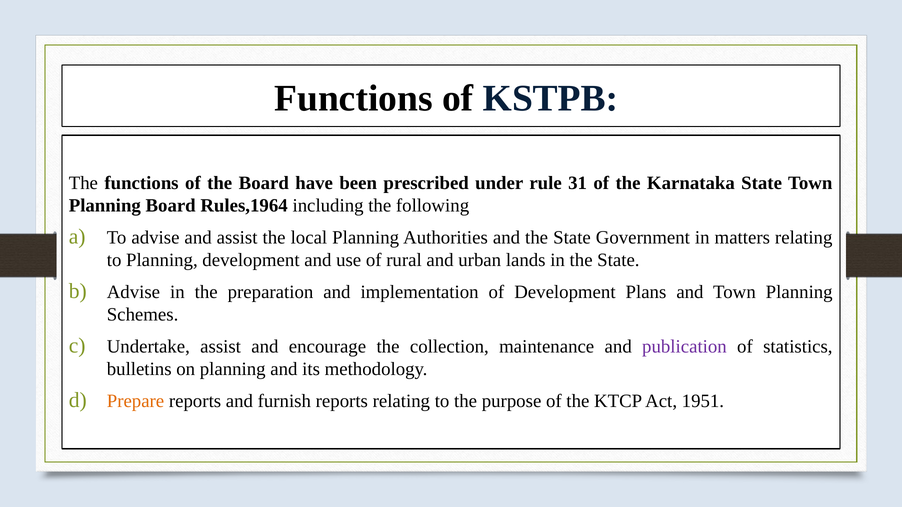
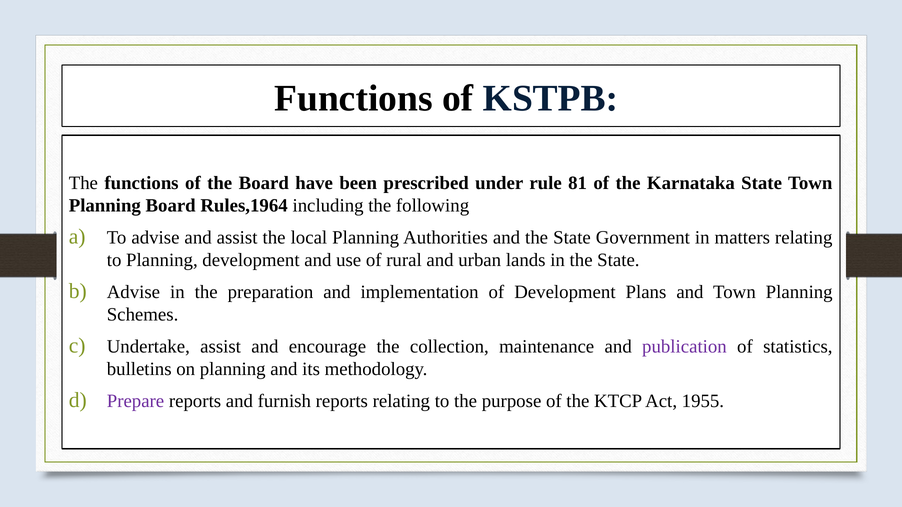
31: 31 -> 81 (578, 183)
Prepare colour: orange -> purple (135, 401)
1951: 1951 -> 1955 (703, 401)
